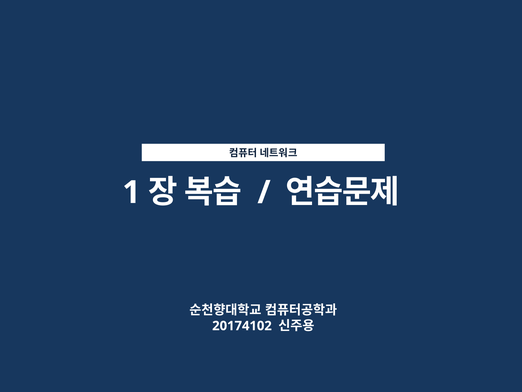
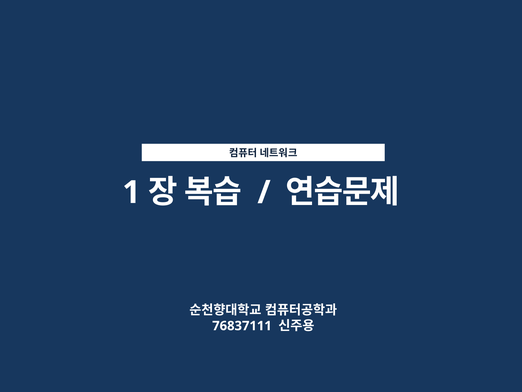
20174102: 20174102 -> 76837111 (242, 325)
